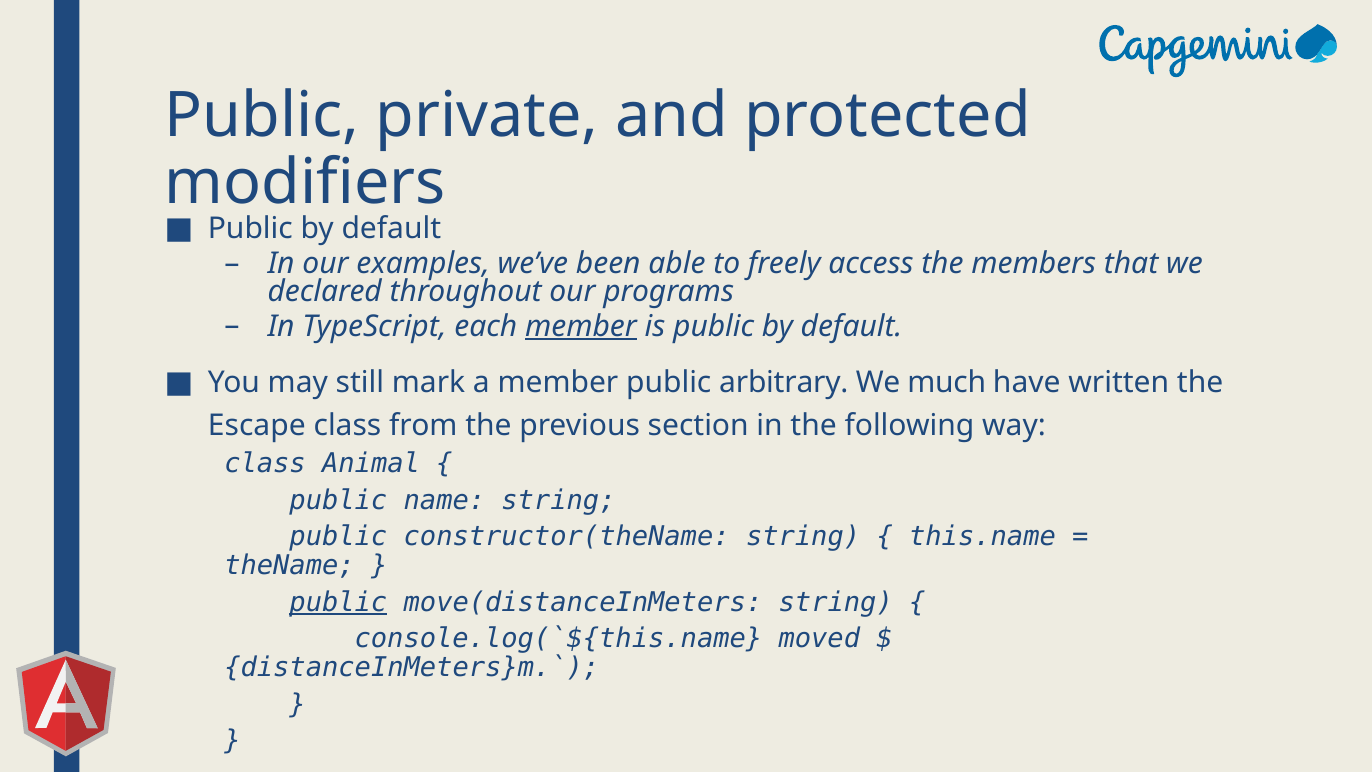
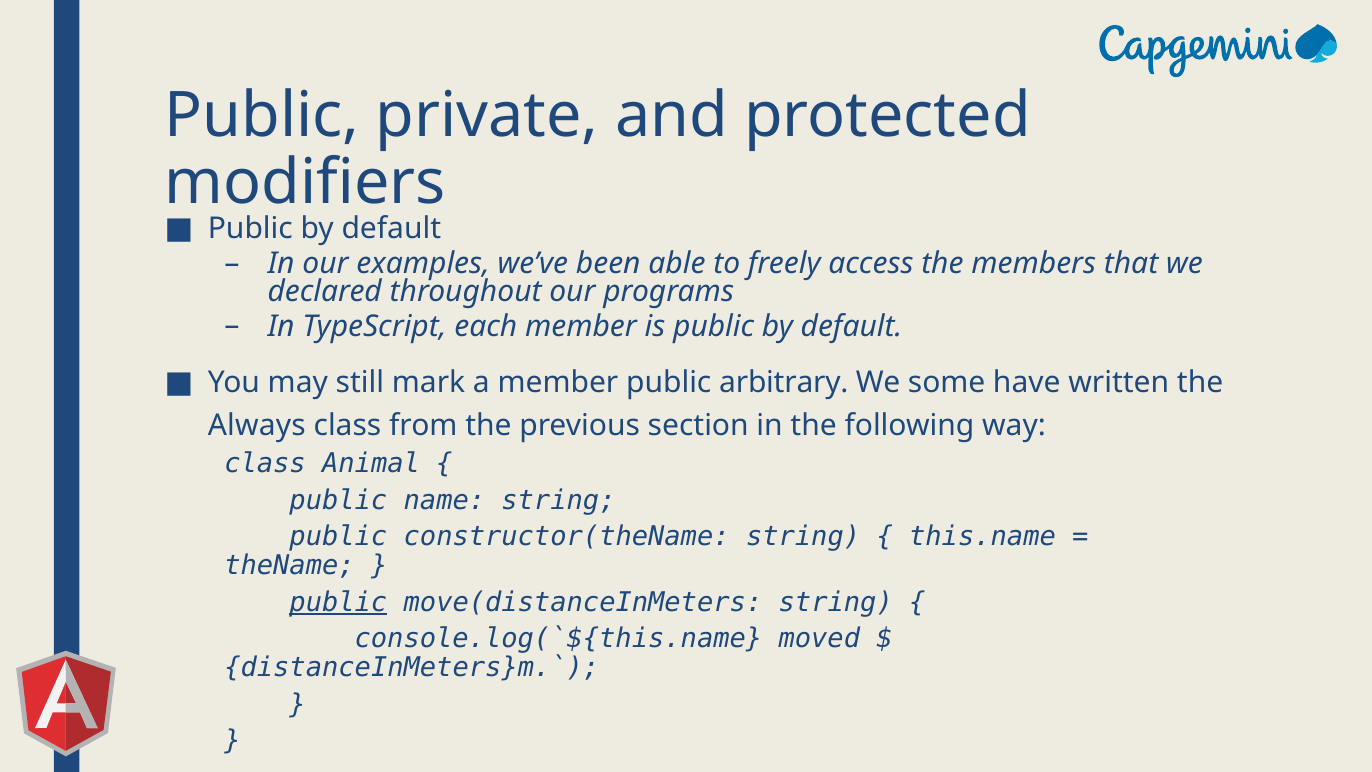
member underline: present -> none (581, 326)
much: much -> some (947, 382)
Escape: Escape -> Always (257, 426)
